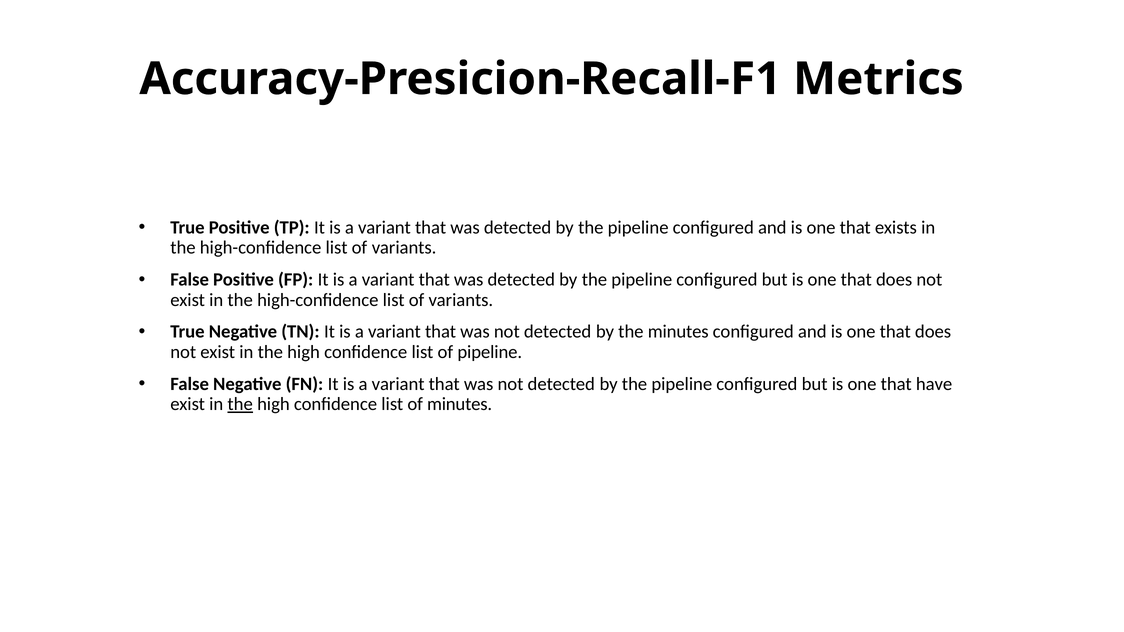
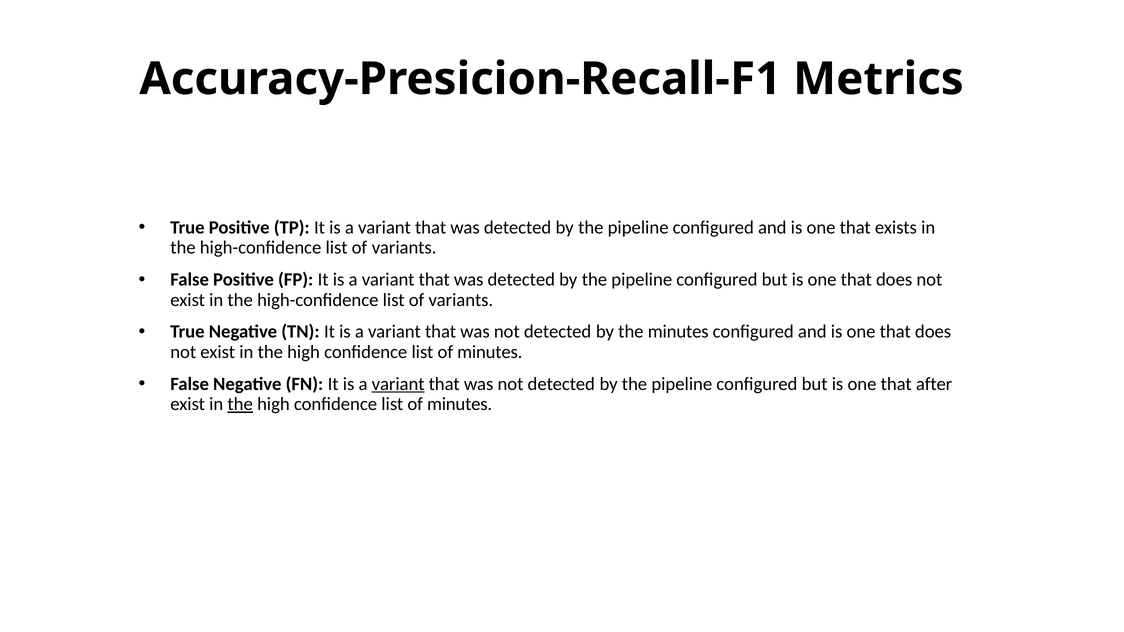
pipeline: pipeline -> minutes (490, 352)
variant underline: none -> present (398, 384)
have: have -> after (934, 384)
